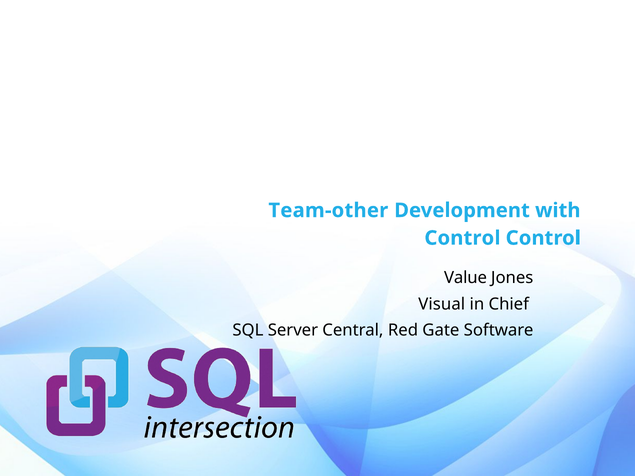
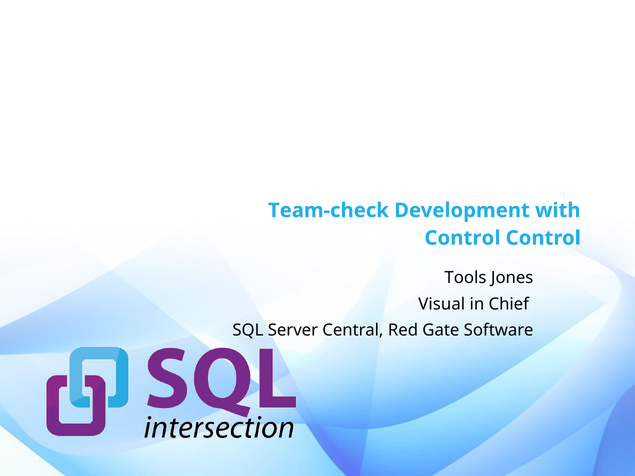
Team-other: Team-other -> Team-check (328, 211)
Value: Value -> Tools (465, 278)
